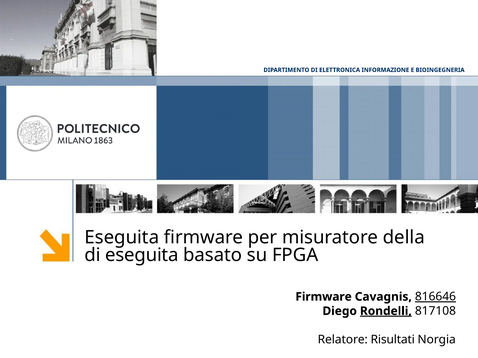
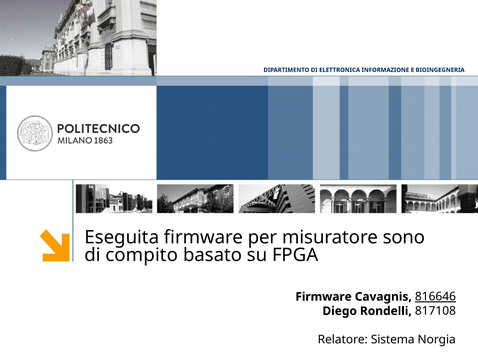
della: della -> sono (404, 238)
di eseguita: eseguita -> compito (142, 255)
Rondelli underline: present -> none (386, 311)
Risultati: Risultati -> Sistema (393, 340)
